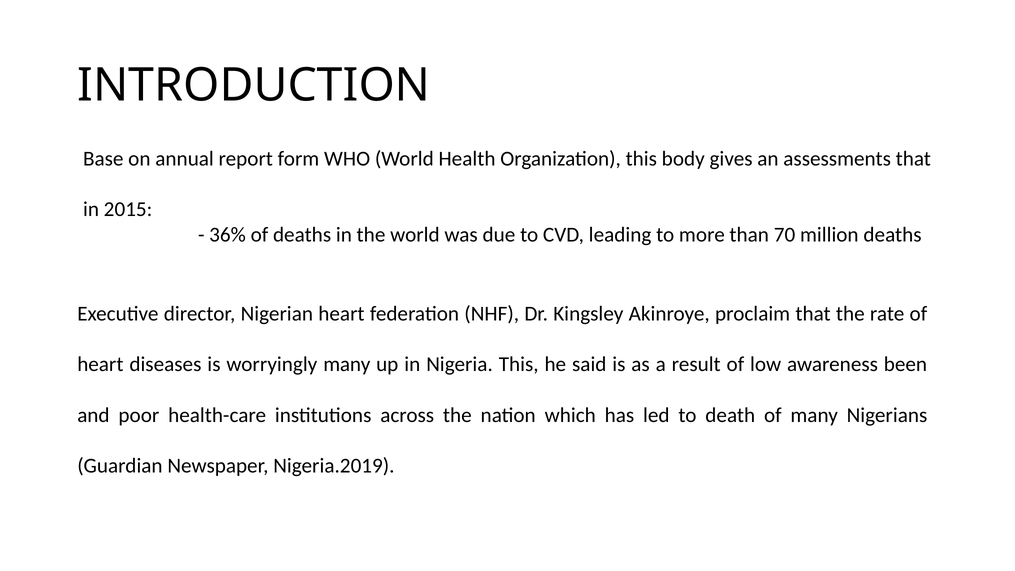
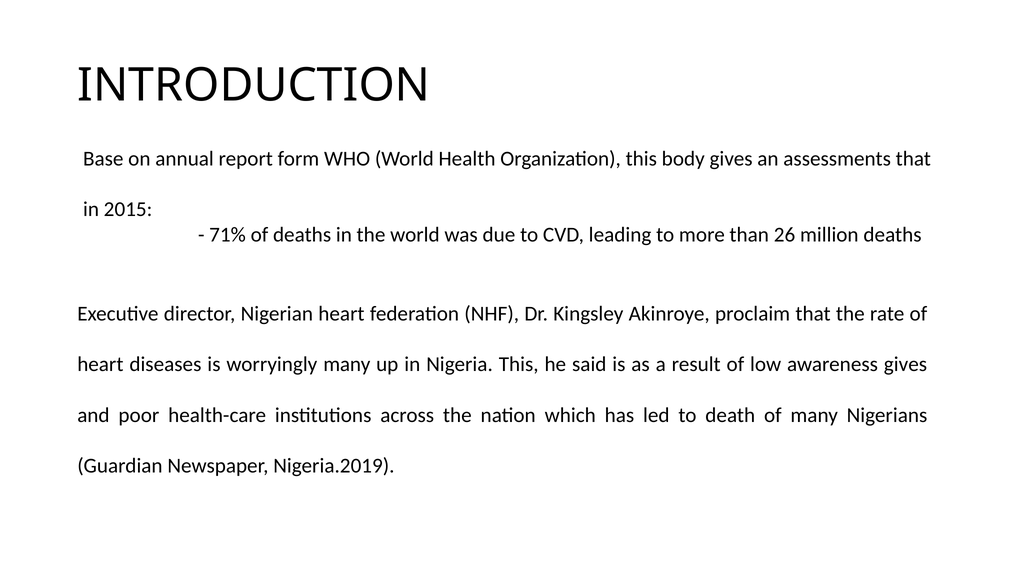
36%: 36% -> 71% (228, 235)
70: 70 -> 26 (785, 235)
awareness been: been -> gives (905, 364)
